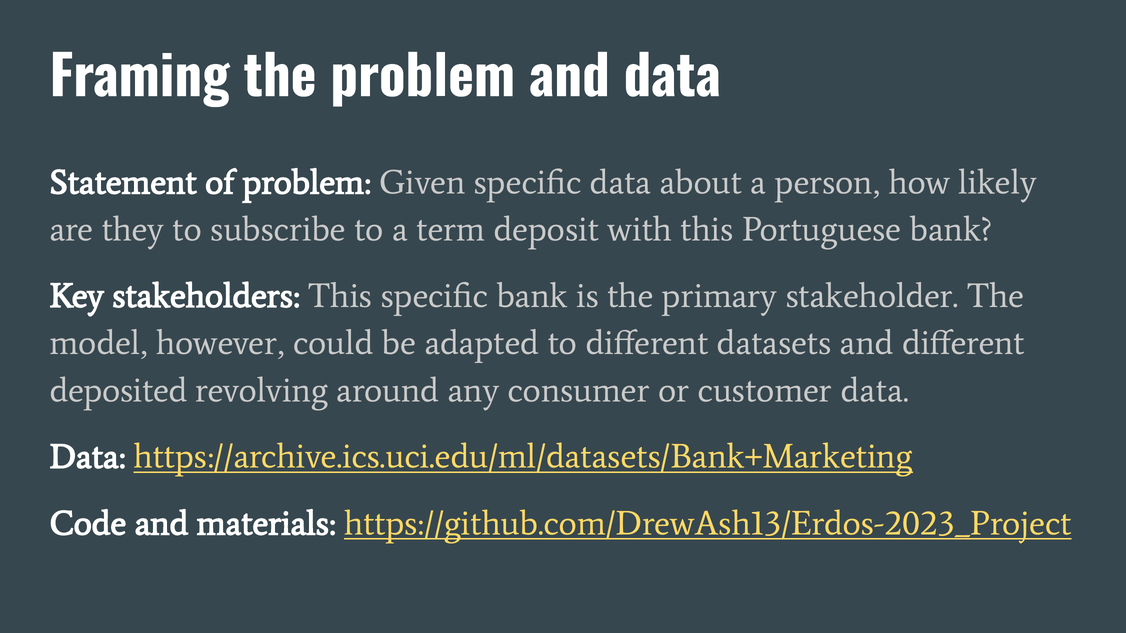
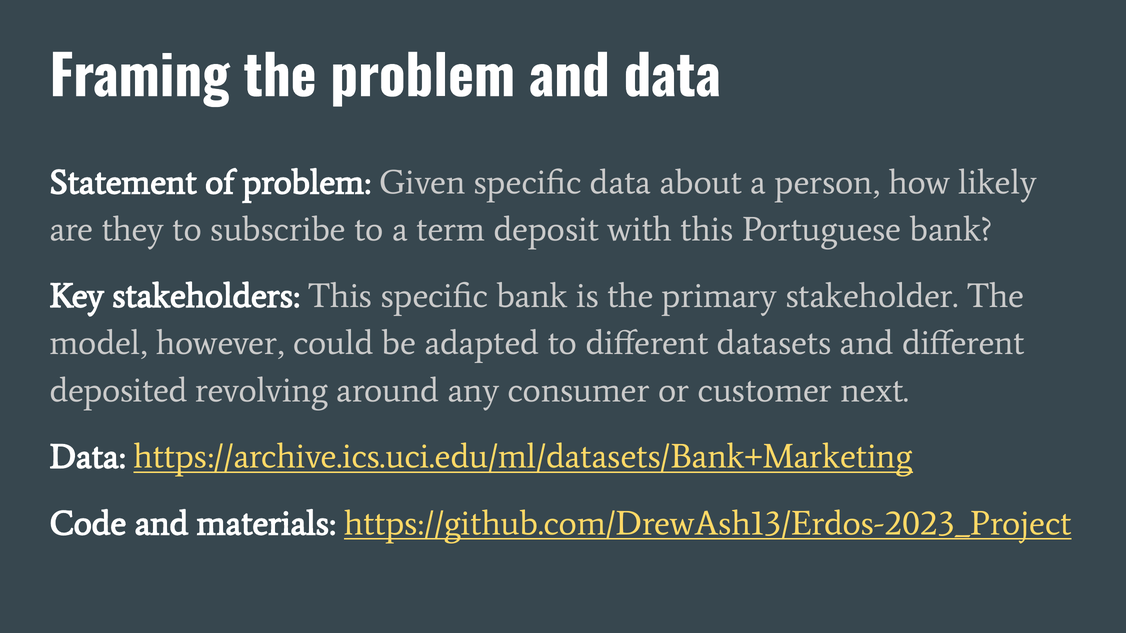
customer data: data -> next (875, 391)
